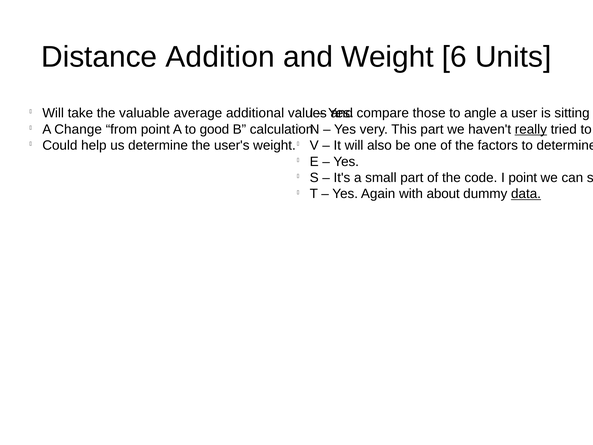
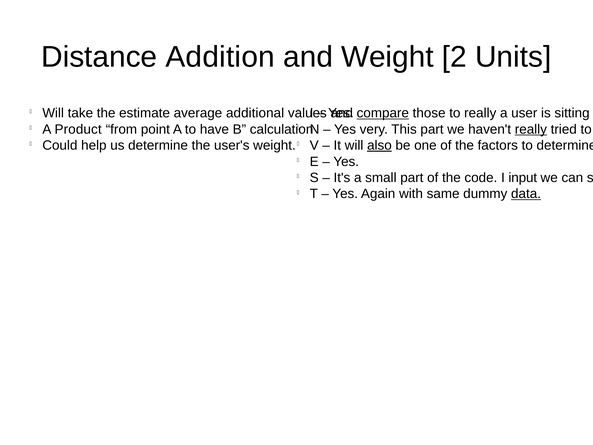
6: 6 -> 2 (454, 57)
valuable: valuable -> estimate (145, 113)
compare underline: none -> present (383, 113)
to angle: angle -> really (480, 113)
Change: Change -> Product (78, 129)
good: good -> have (214, 129)
also underline: none -> present (379, 145)
I point: point -> input (523, 178)
about: about -> same (443, 194)
